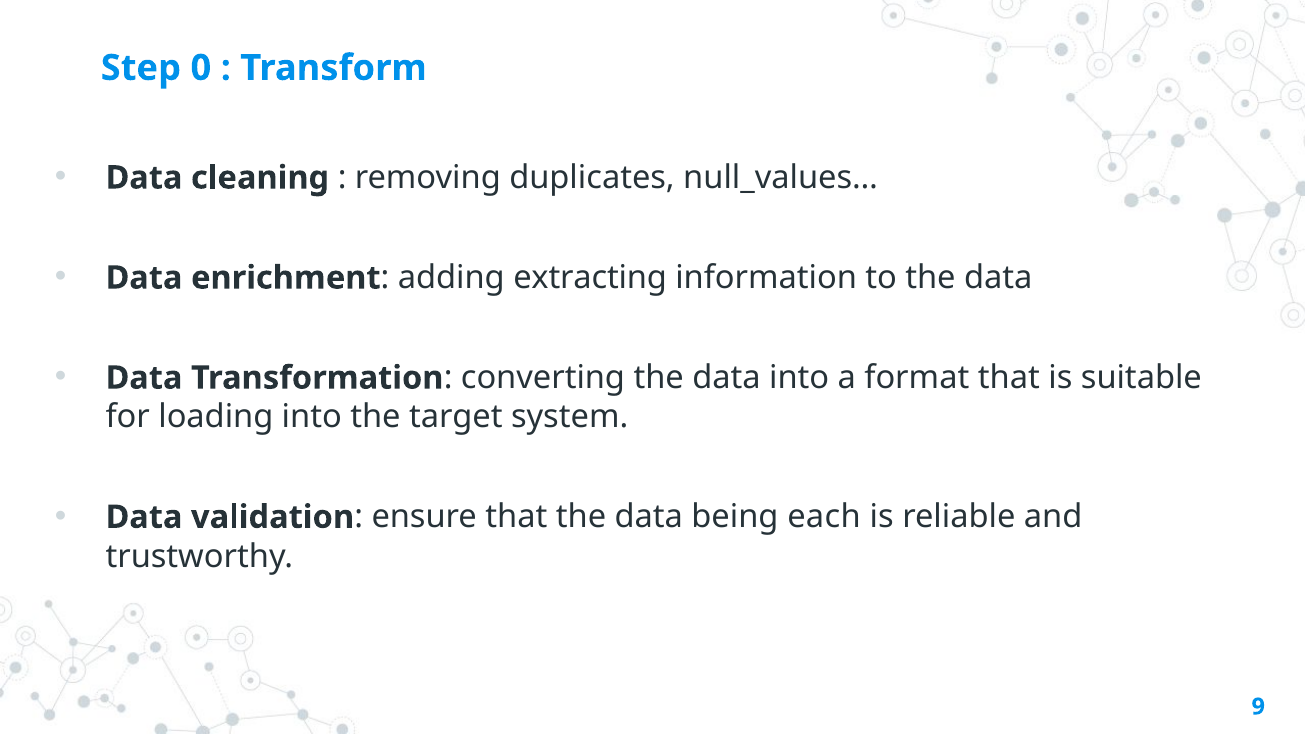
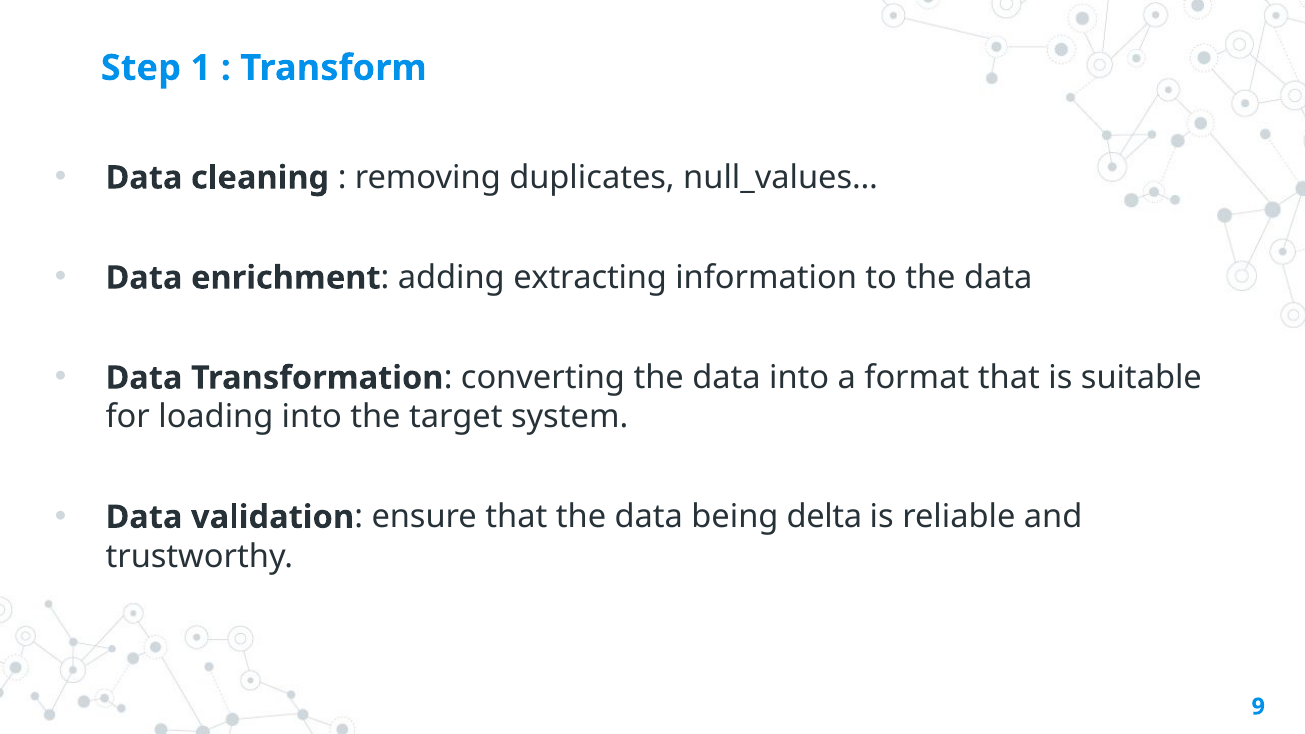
0: 0 -> 1 (201, 68)
each: each -> delta (824, 517)
